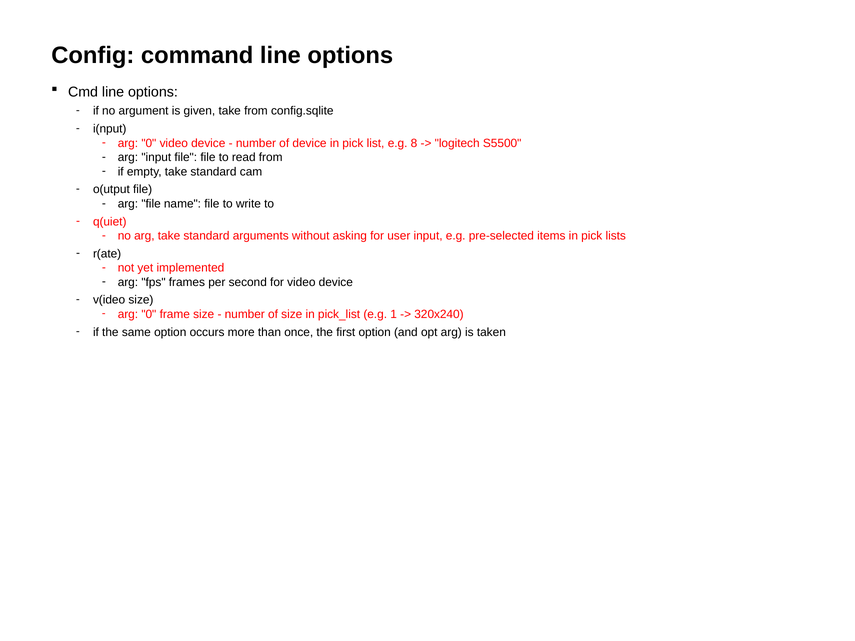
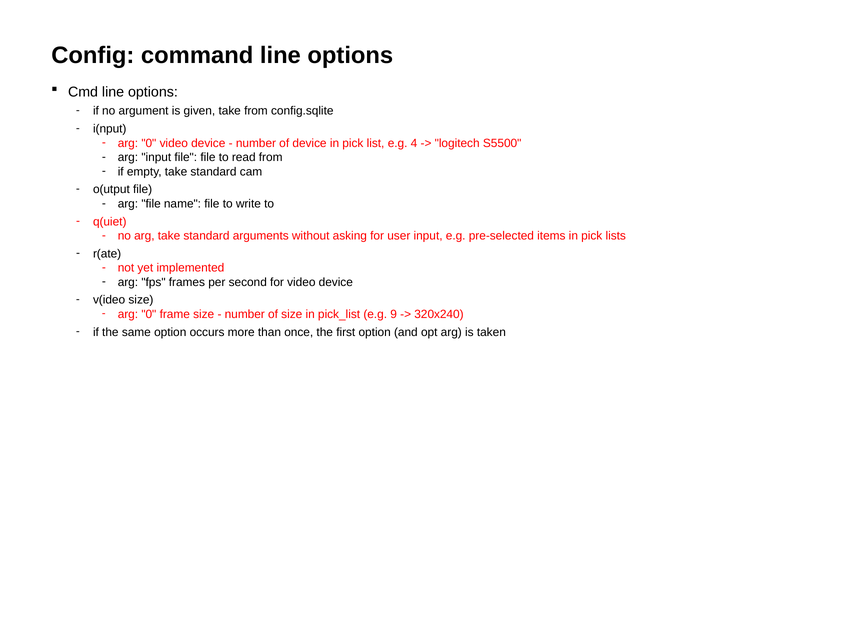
8: 8 -> 4 (414, 143)
1: 1 -> 9 (394, 314)
